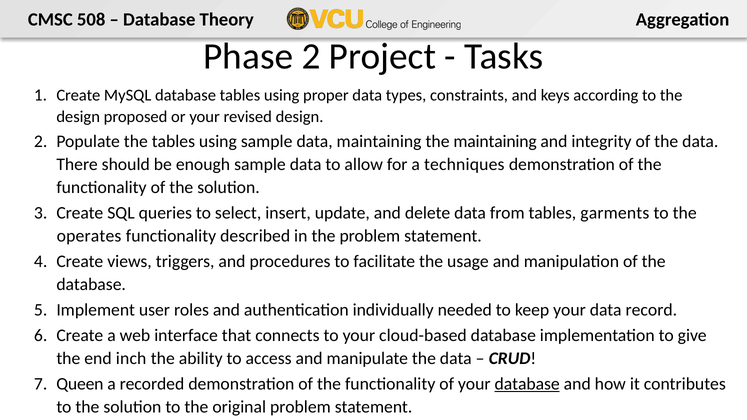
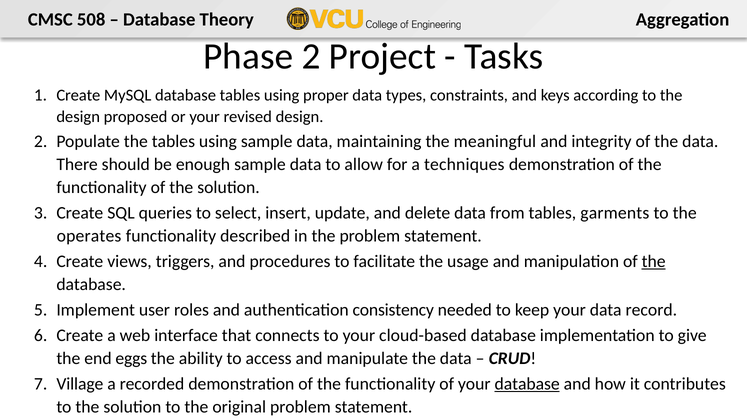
the maintaining: maintaining -> meaningful (495, 142)
the underline: none -> present (654, 262)
individually: individually -> consistency (393, 310)
inch: inch -> eggs (131, 359)
Queen: Queen -> Village (80, 384)
